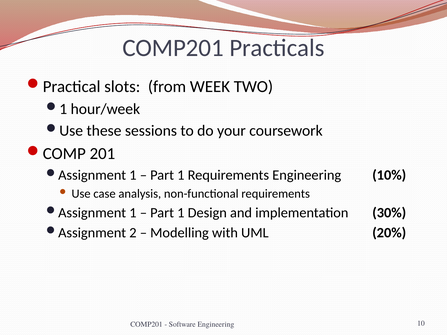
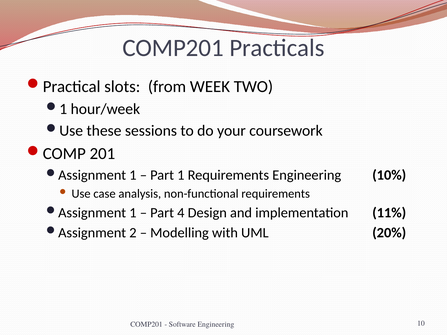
1: 1 -> 4 (181, 213)
30%: 30% -> 11% (389, 213)
